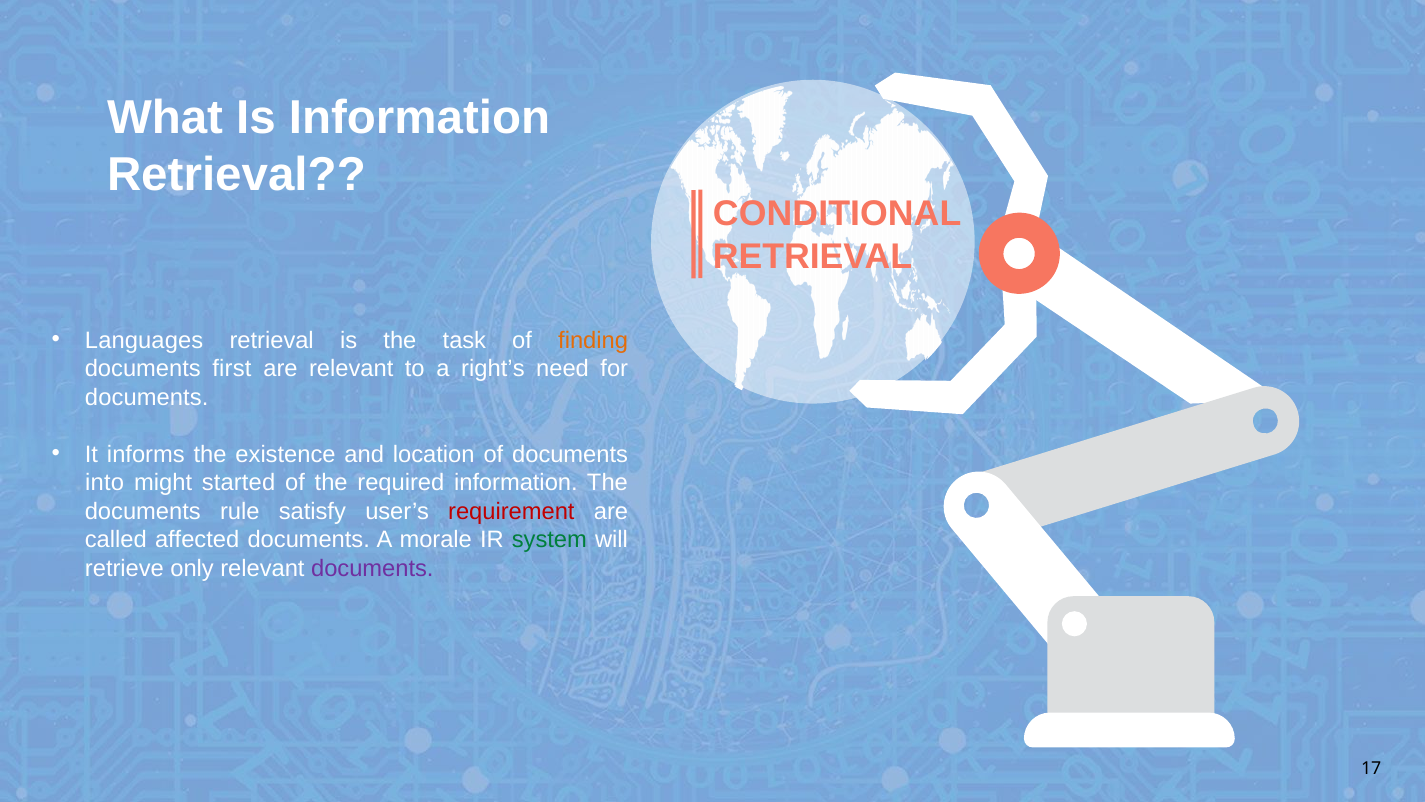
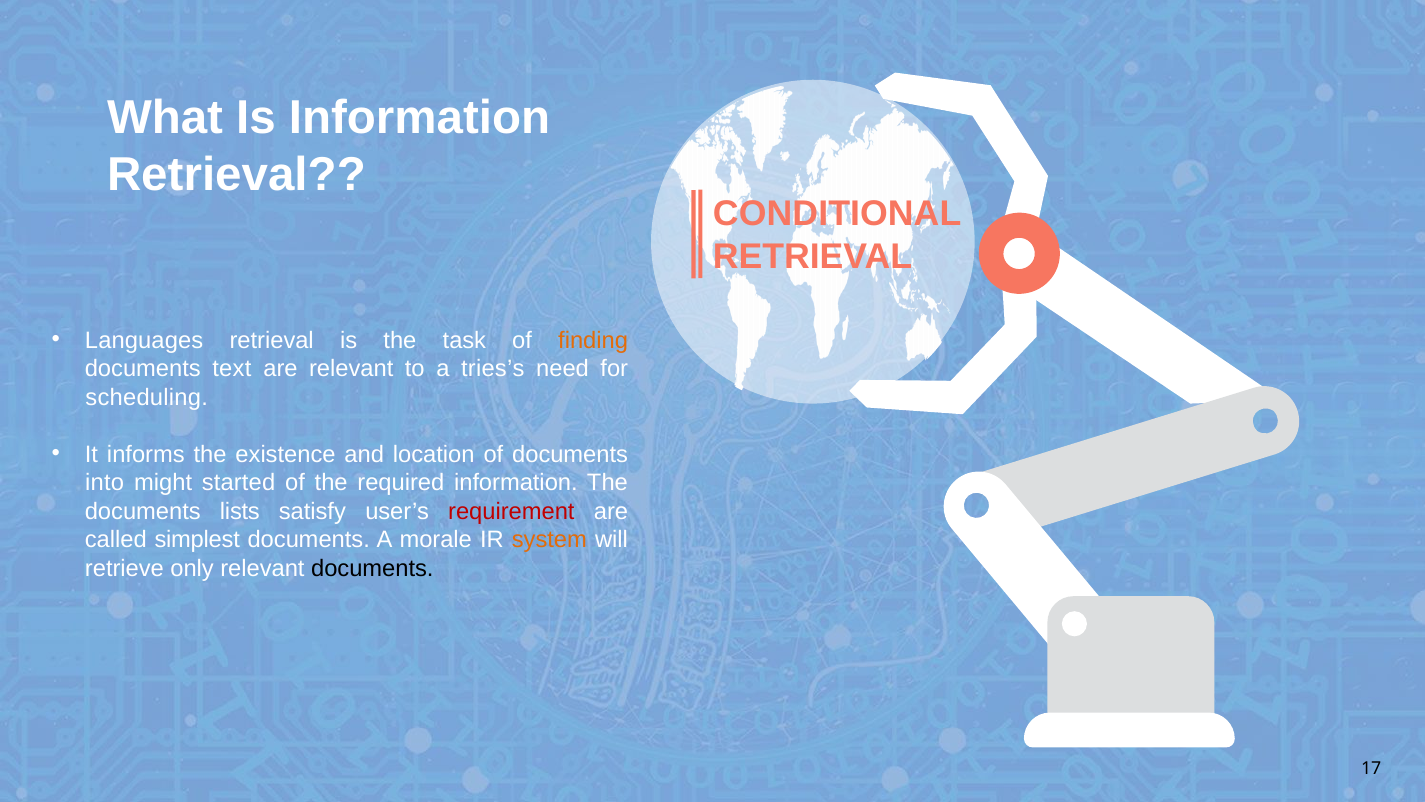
first: first -> text (232, 369)
right’s: right’s -> tries’s (493, 369)
documents: documents -> scheduling (147, 397)
rule: rule -> lists (240, 511)
affected: affected -> simplest (197, 539)
system colour: green -> orange (549, 539)
documents colour: purple -> black (372, 568)
